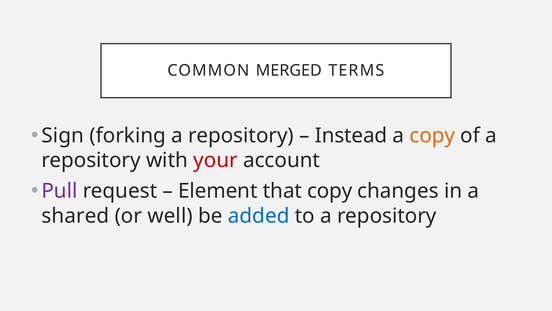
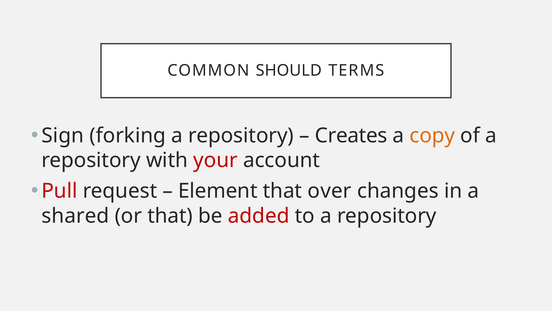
MERGED: MERGED -> SHOULD (289, 70)
Instead: Instead -> Creates (351, 135)
Pull colour: purple -> red (59, 191)
that copy: copy -> over (330, 191)
or well: well -> that (170, 216)
added colour: blue -> red (259, 216)
